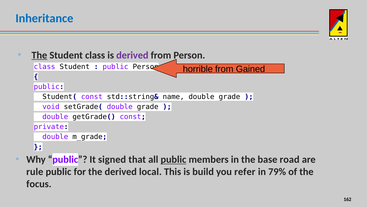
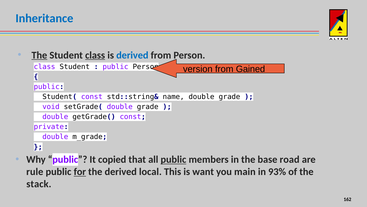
class underline: none -> present (95, 55)
derived colour: purple -> blue (132, 55)
horrible: horrible -> version (198, 69)
signed: signed -> copied (112, 159)
for underline: none -> present (80, 172)
build: build -> want (203, 172)
refer: refer -> main (245, 172)
79%: 79% -> 93% (277, 172)
focus: focus -> stack (39, 184)
